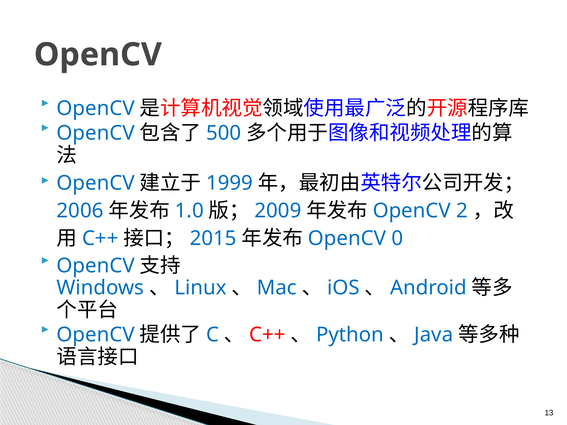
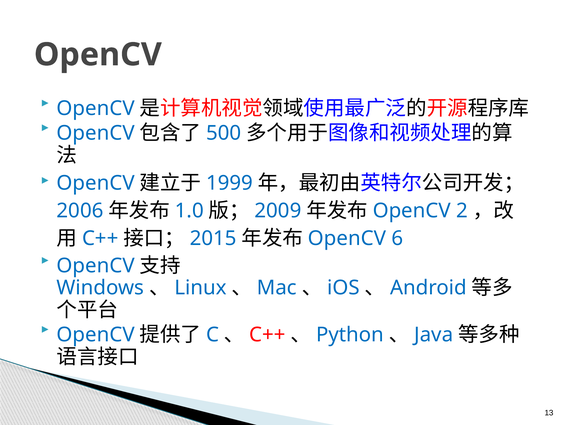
0: 0 -> 6 (397, 239)
